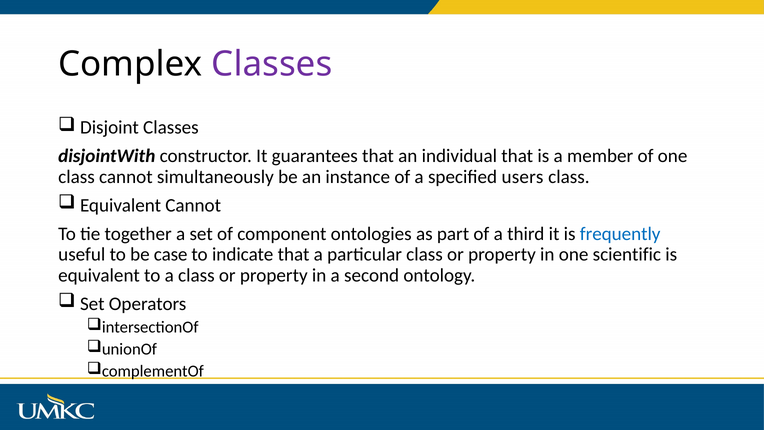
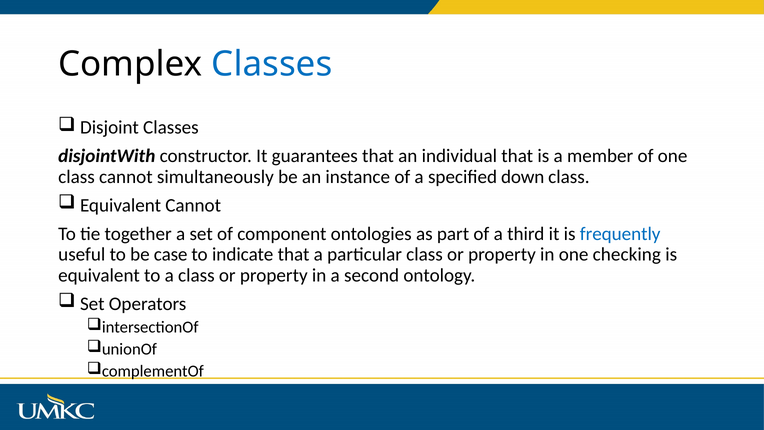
Classes colour: purple -> blue (272, 64)
users: users -> down (523, 177)
scientific: scientific -> checking (627, 254)
